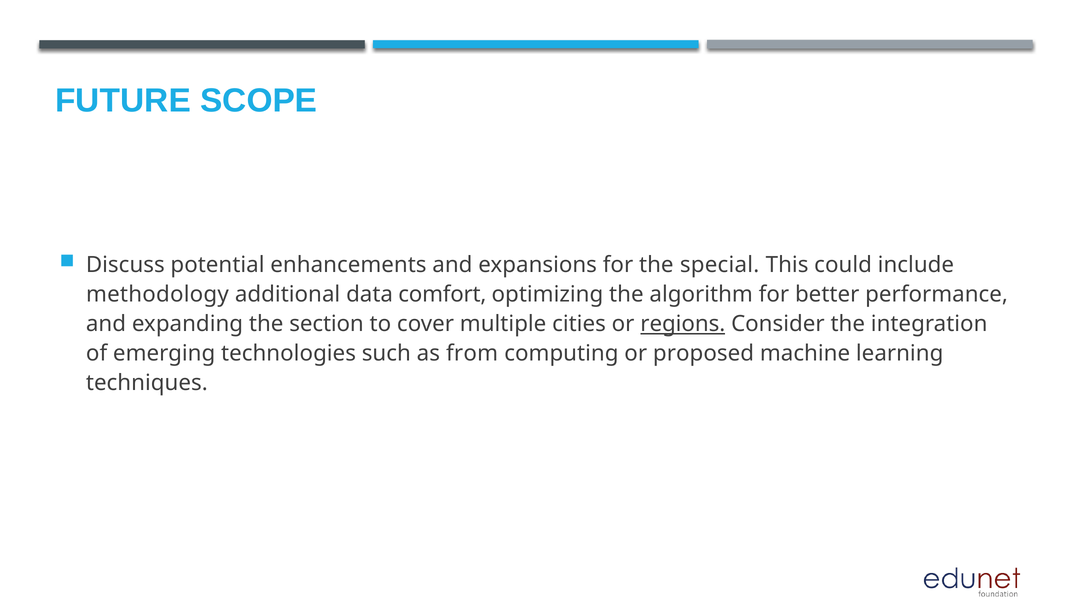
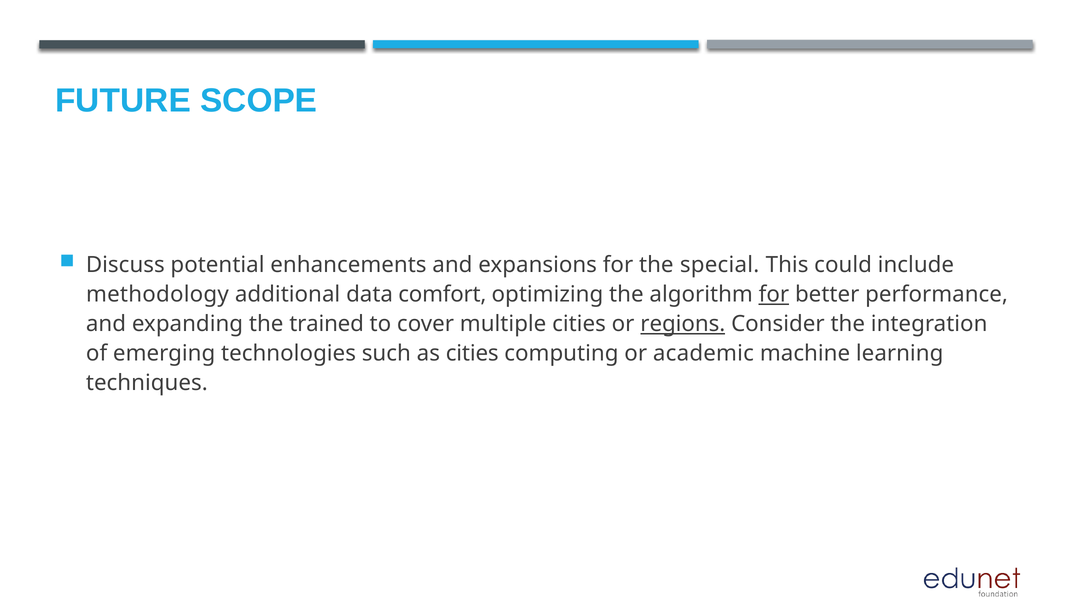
for underline: none -> present (774, 295)
section: section -> trained (327, 324)
as from: from -> cities (472, 353)
proposed: proposed -> academic (703, 353)
